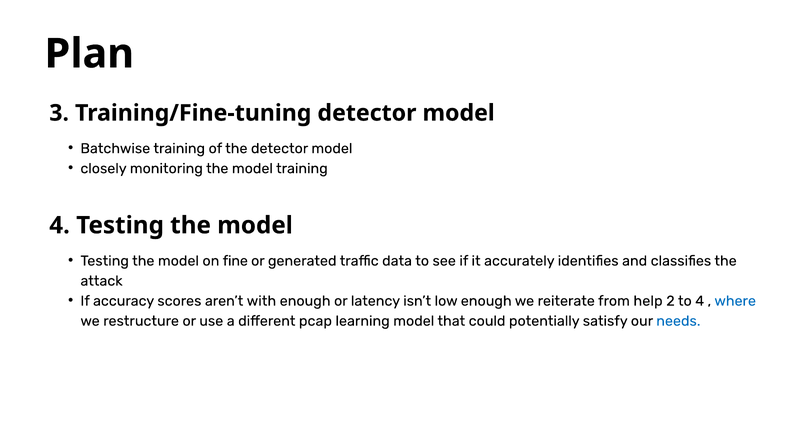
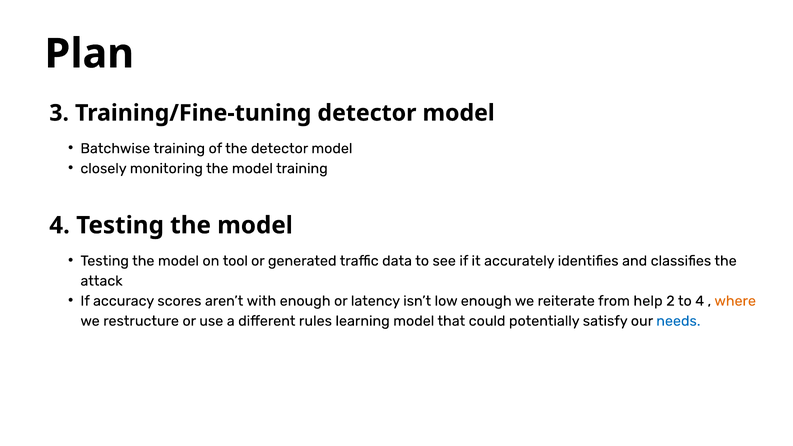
fine: fine -> tool (235, 261)
where colour: blue -> orange (735, 301)
pcap: pcap -> rules (315, 321)
